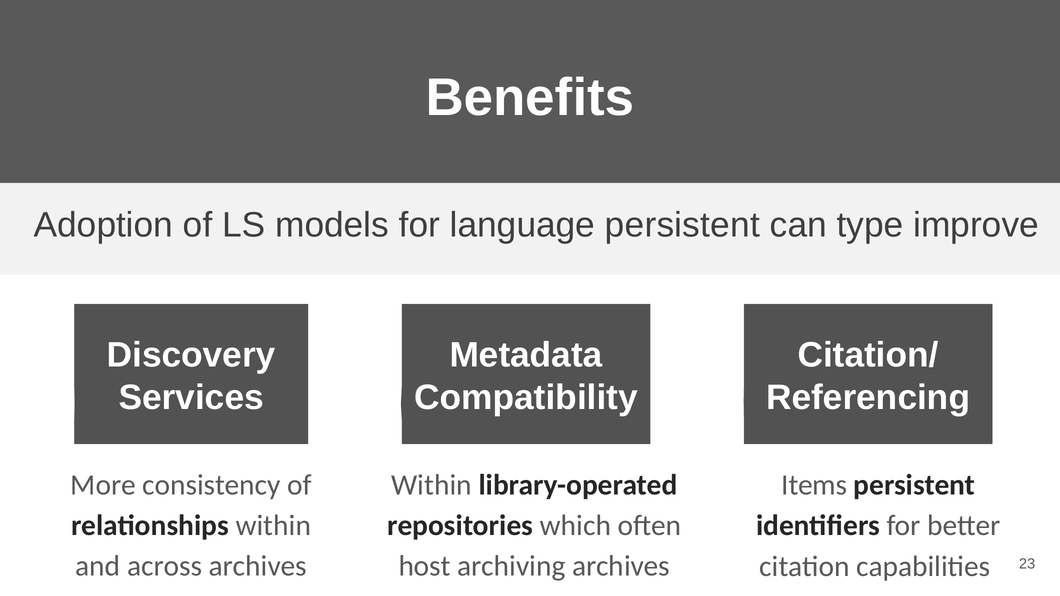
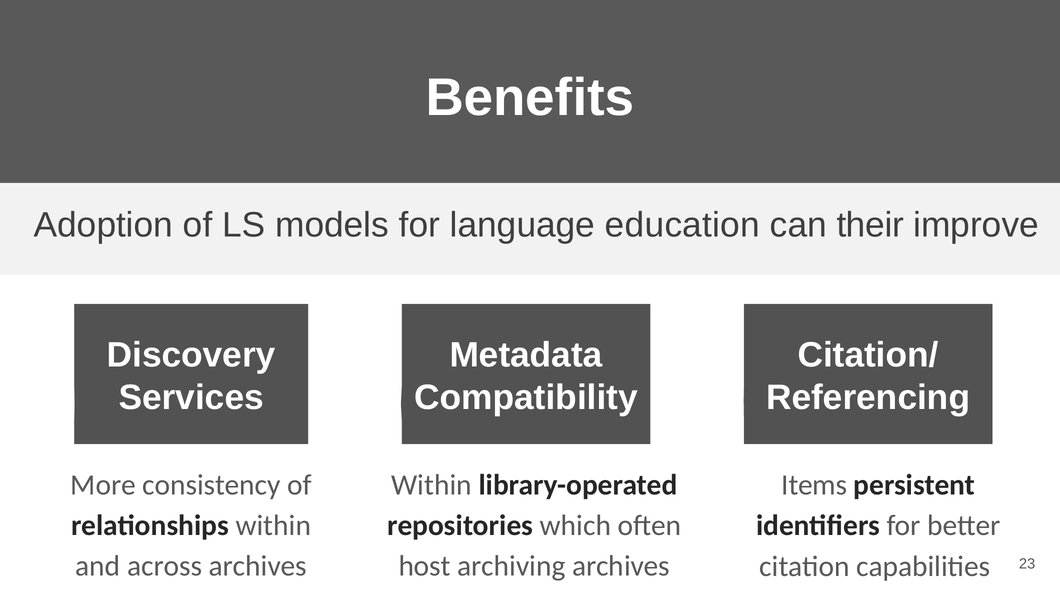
language persistent: persistent -> education (682, 225)
type: type -> their (870, 225)
